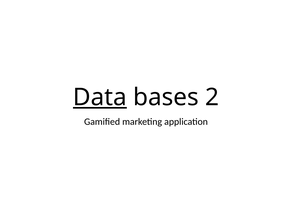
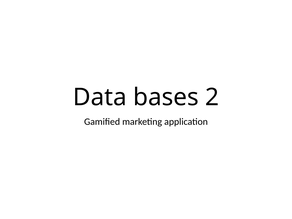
Data underline: present -> none (100, 97)
